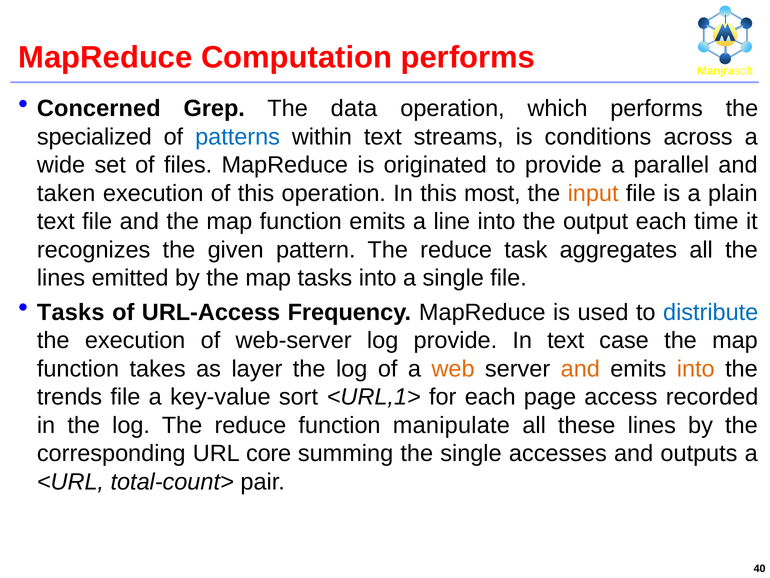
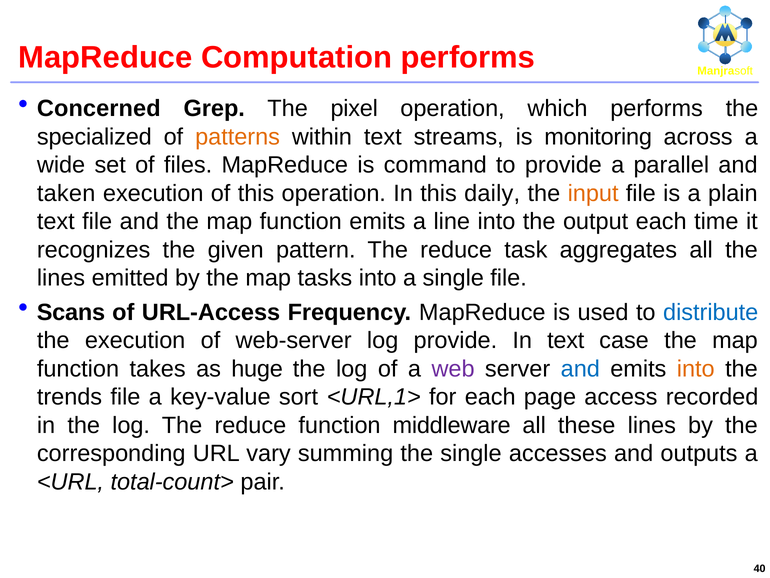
data: data -> pixel (354, 109)
patterns colour: blue -> orange (238, 137)
conditions: conditions -> monitoring (598, 137)
originated: originated -> command (435, 165)
most: most -> daily (492, 193)
Tasks: Tasks -> Scans (71, 312)
layer: layer -> huge (257, 368)
web colour: orange -> purple (453, 368)
and colour: orange -> blue (580, 368)
manipulate: manipulate -> middleware (452, 425)
core: core -> vary (269, 453)
